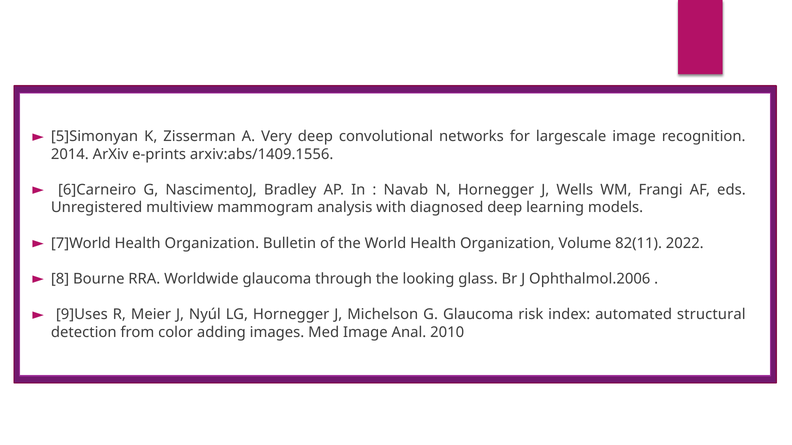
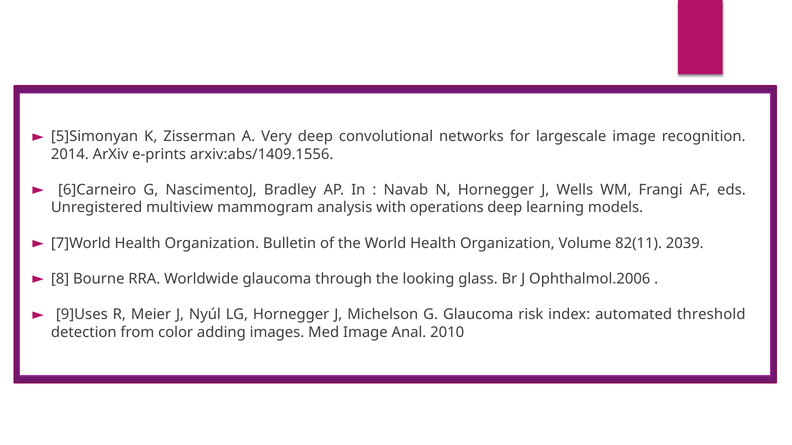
diagnosed: diagnosed -> operations (447, 208)
2022: 2022 -> 2039 (685, 243)
structural: structural -> threshold (711, 315)
